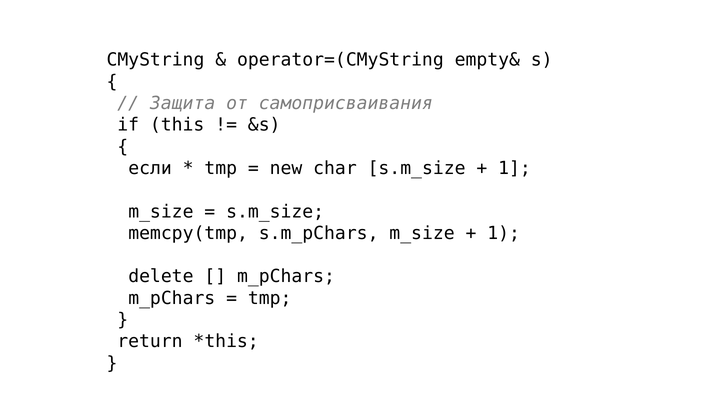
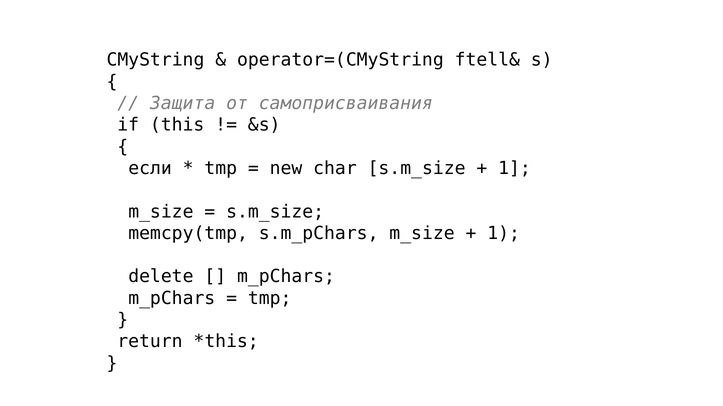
empty&: empty& -> ftell& (487, 60)
